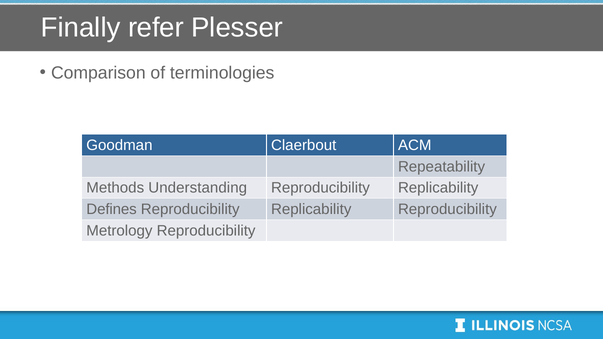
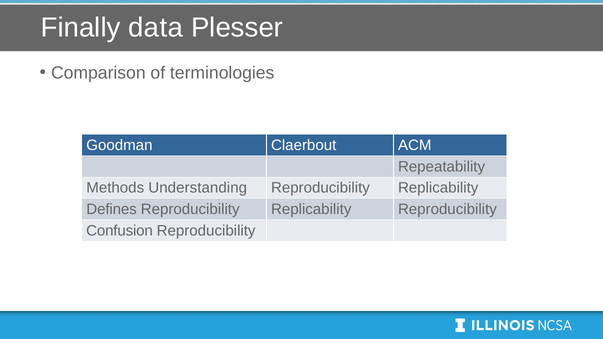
refer: refer -> data (156, 28)
Metrology: Metrology -> Confusion (119, 231)
